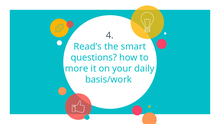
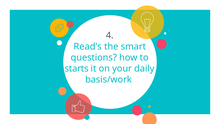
more: more -> starts (77, 68)
